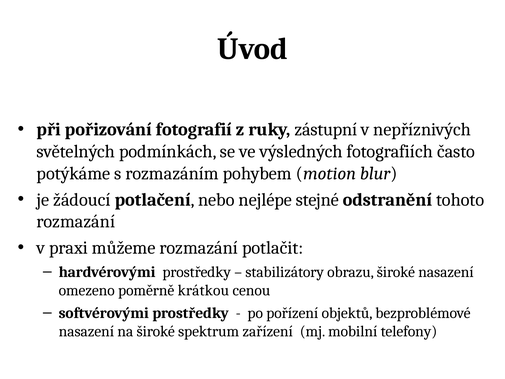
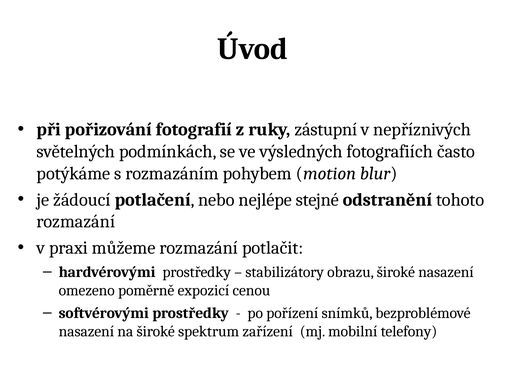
krátkou: krátkou -> expozicí (203, 290)
objektů: objektů -> snímků (347, 313)
